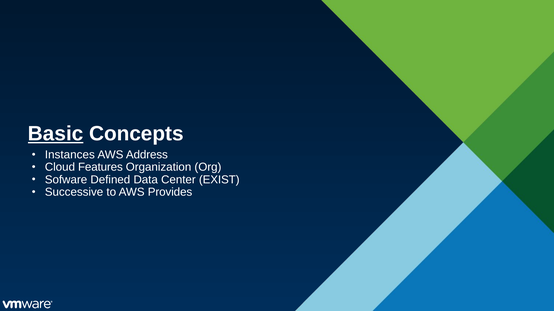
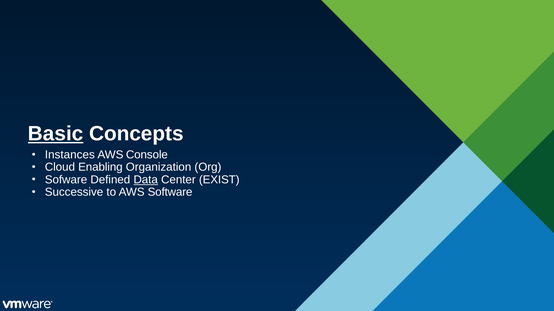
Address: Address -> Console (147, 155)
Features: Features -> Enabling (100, 168)
Data underline: none -> present (146, 180)
Provides: Provides -> Software (170, 193)
